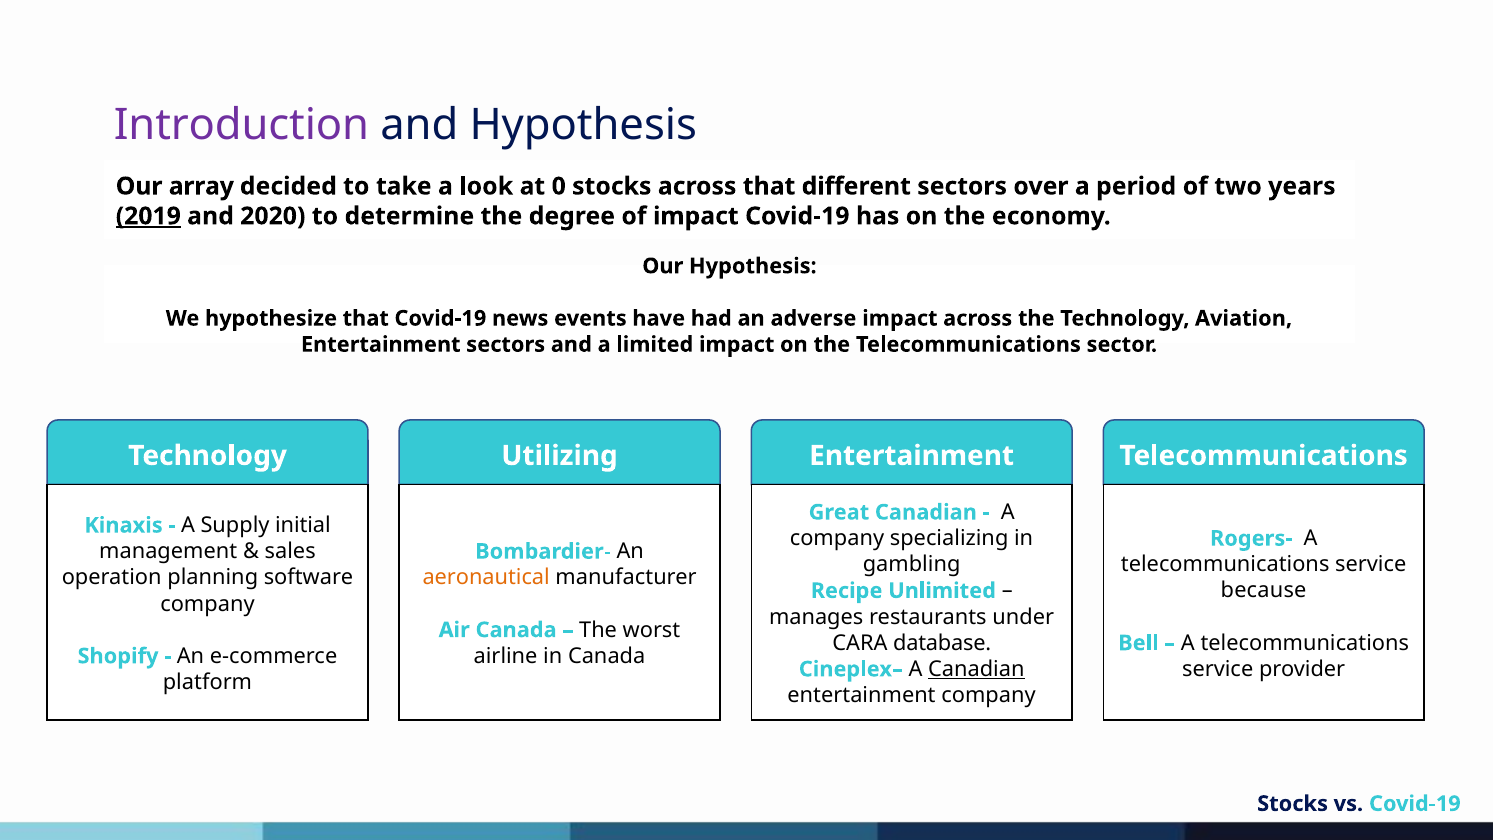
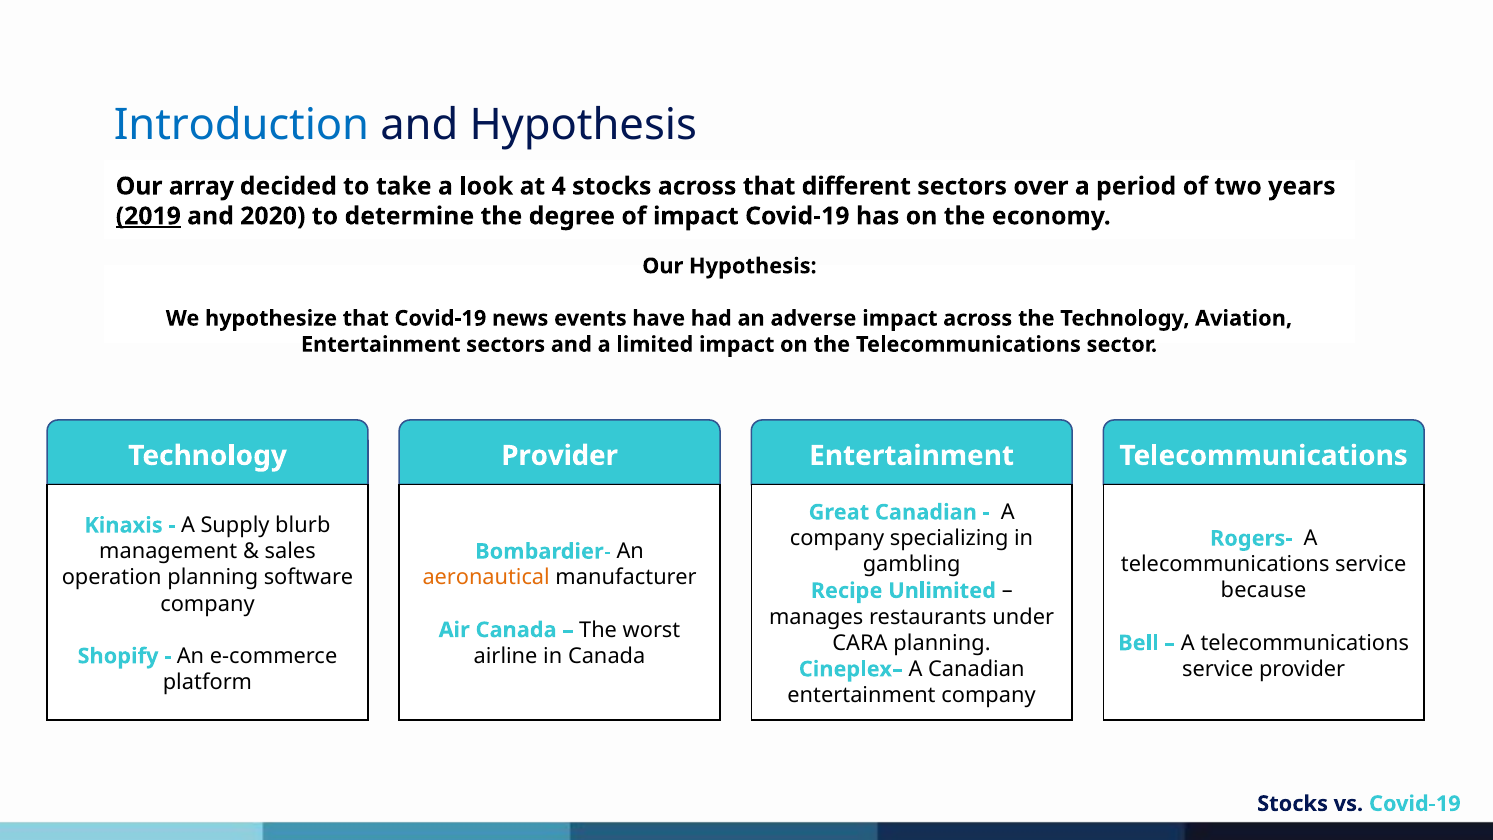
Introduction colour: purple -> blue (241, 126)
0: 0 -> 4 (559, 186)
Utilizing: Utilizing -> Provider (560, 456)
initial: initial -> blurb (303, 525)
CARA database: database -> planning (942, 643)
Canadian underline: present -> none (976, 669)
